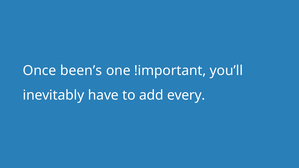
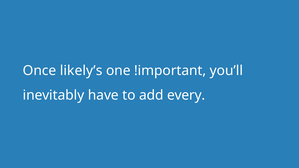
been’s: been’s -> likely’s (81, 71)
